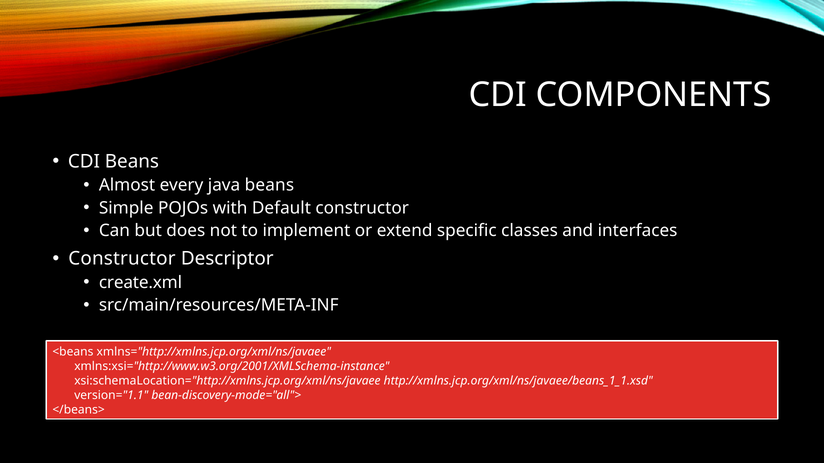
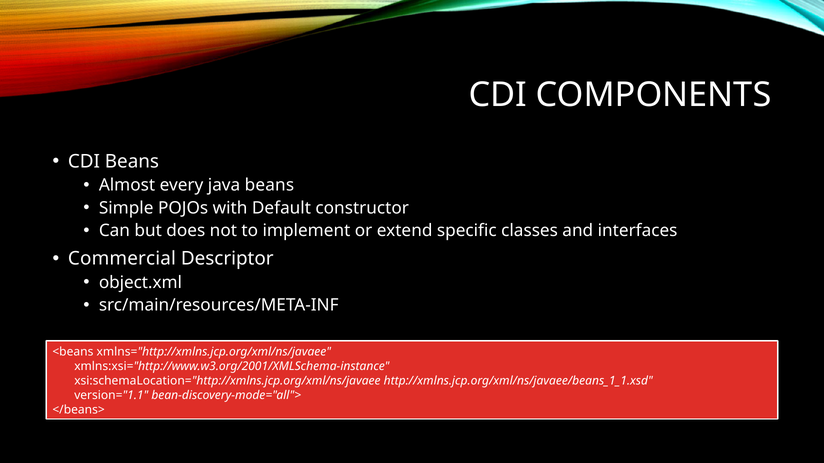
Constructor: Constructor -> Commercial (122, 259)
create.xml: create.xml -> object.xml (140, 283)
